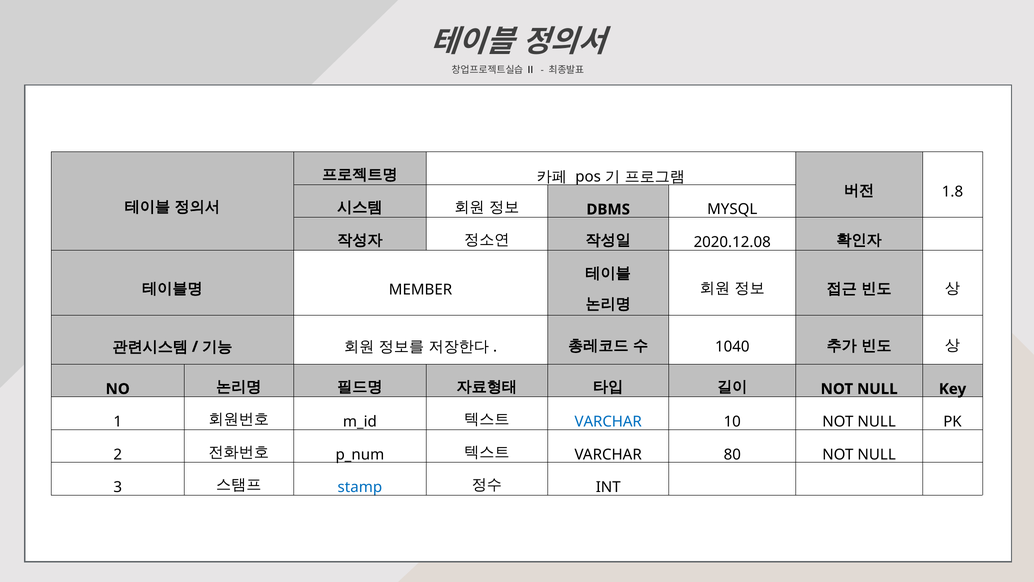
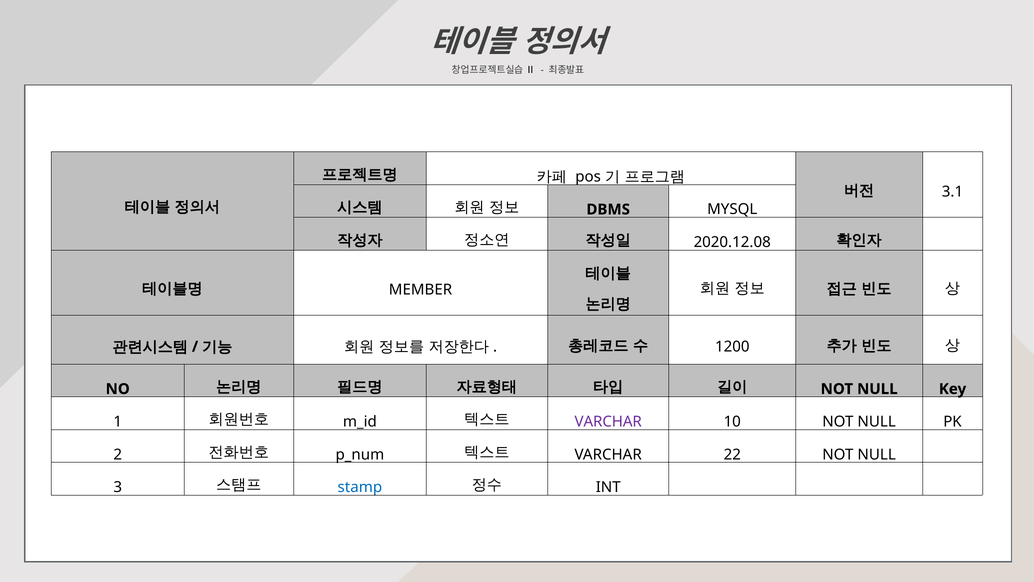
1.8: 1.8 -> 3.1 (953, 191)
1040: 1040 -> 1200 (732, 346)
VARCHAR colour: blue -> purple (608, 422)
80: 80 -> 22 (732, 454)
